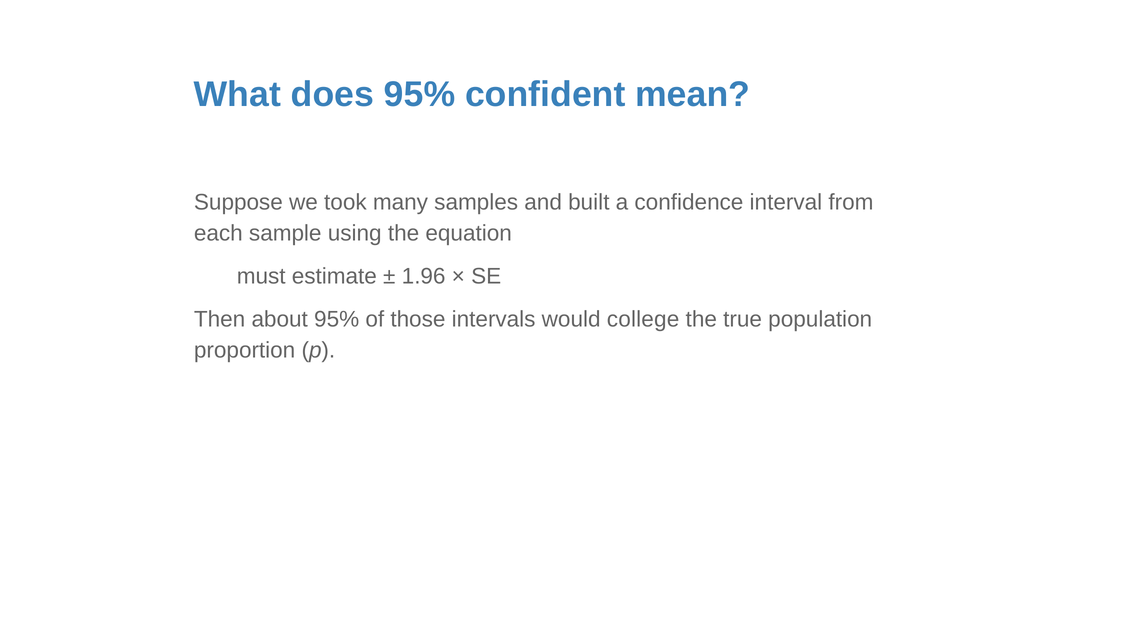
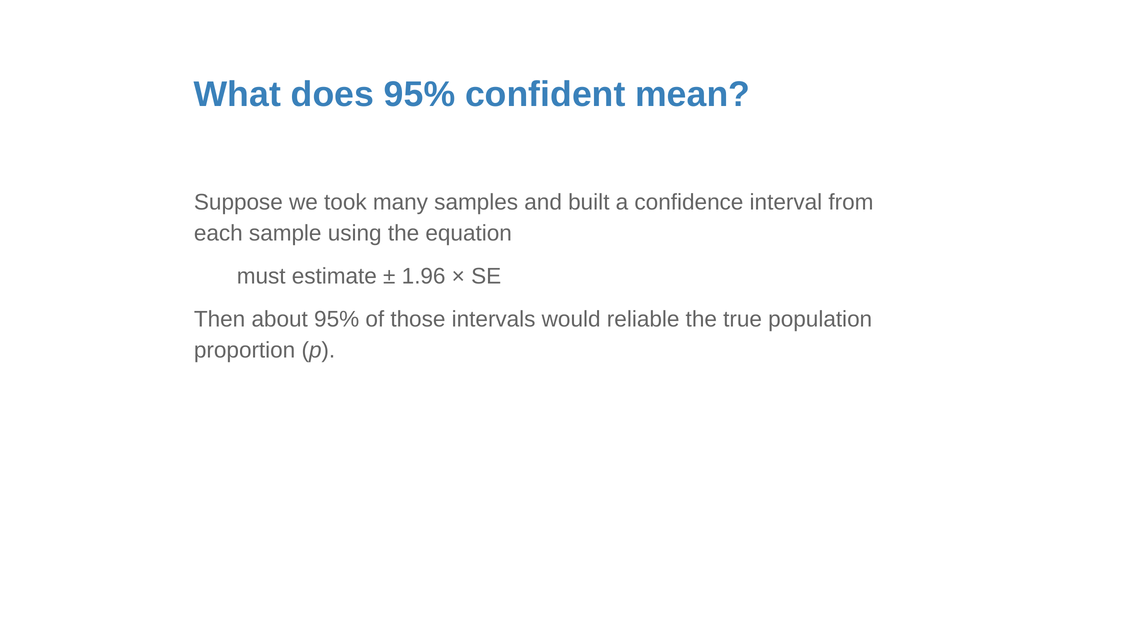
college: college -> reliable (643, 319)
